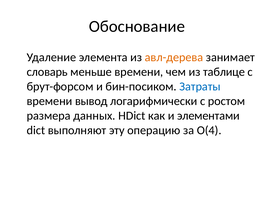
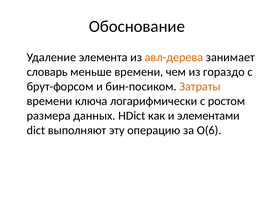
таблице: таблице -> гораздо (224, 72)
Затраты colour: blue -> orange (200, 87)
вывод: вывод -> ключа (91, 101)
О(4: О(4 -> О(6 (209, 131)
